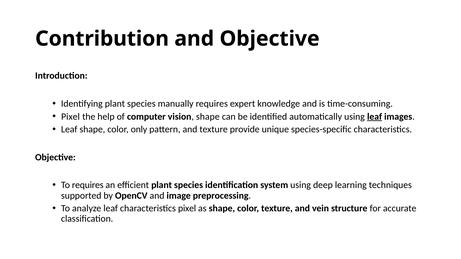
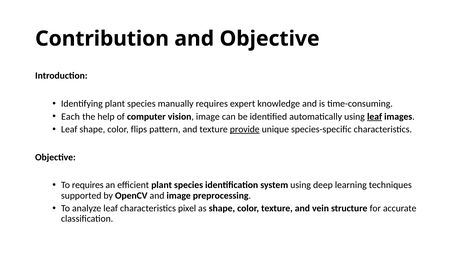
Pixel: Pixel -> Each (71, 117)
vision shape: shape -> image (208, 117)
only: only -> flips (139, 129)
provide underline: none -> present (245, 129)
